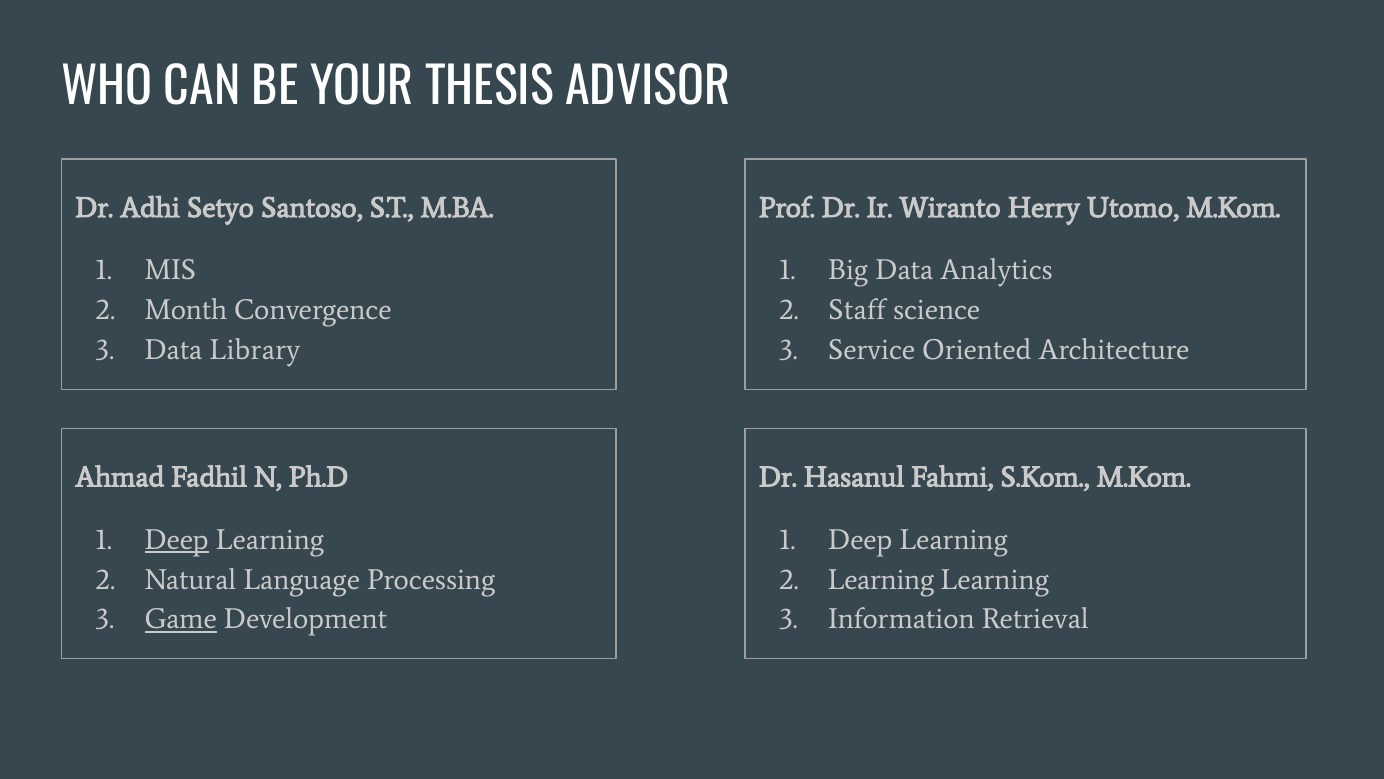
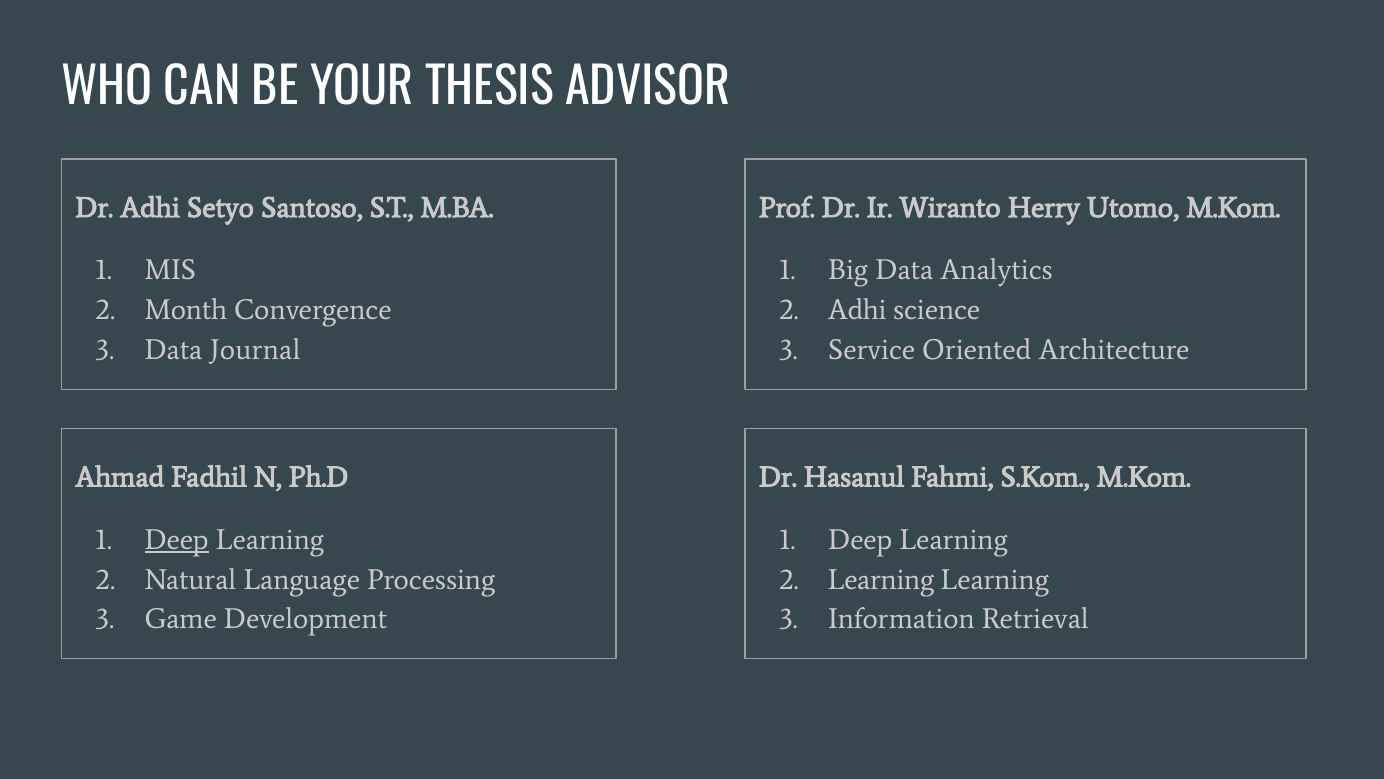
Staff: Staff -> Adhi (857, 310)
Library: Library -> Journal (255, 350)
Game underline: present -> none (181, 619)
